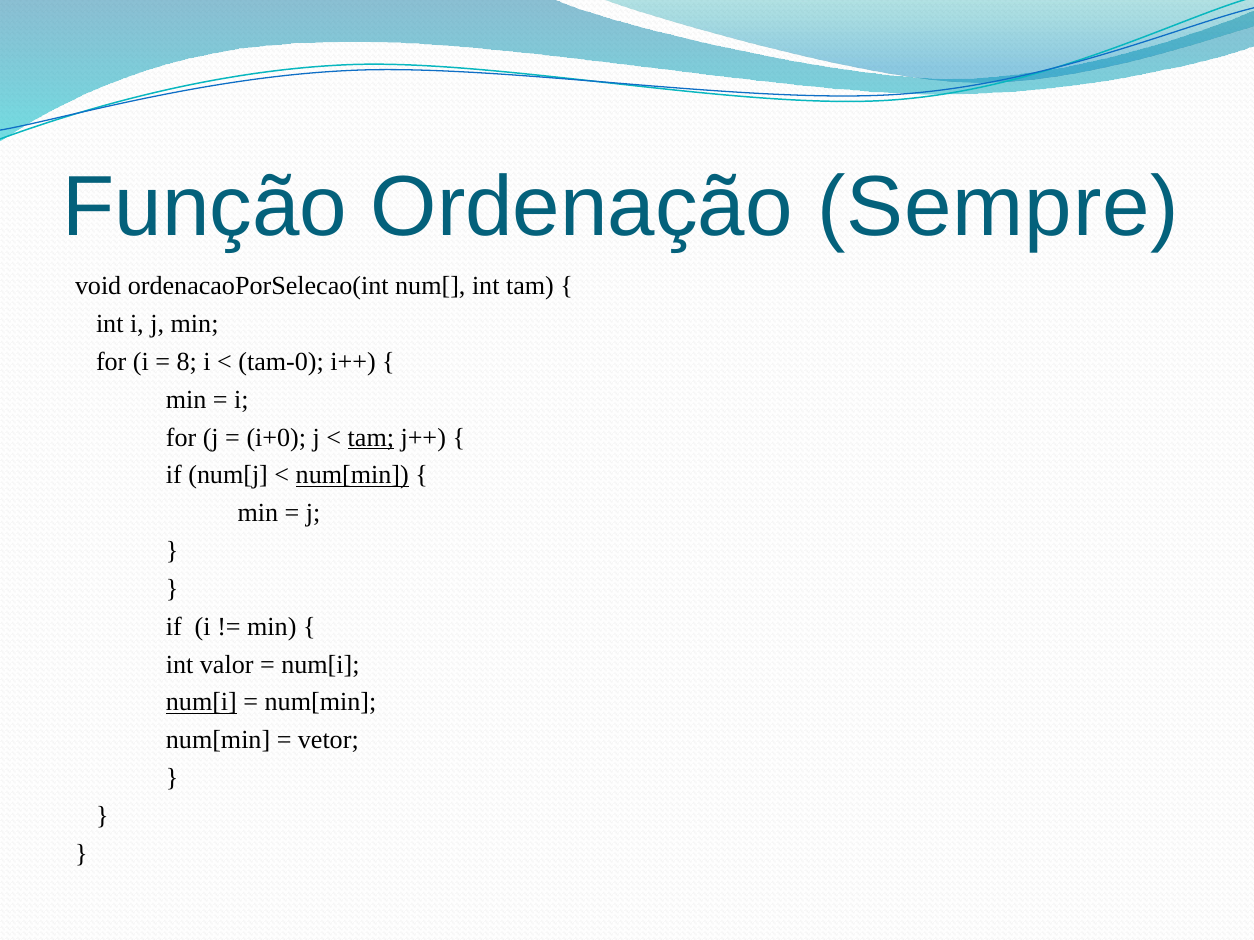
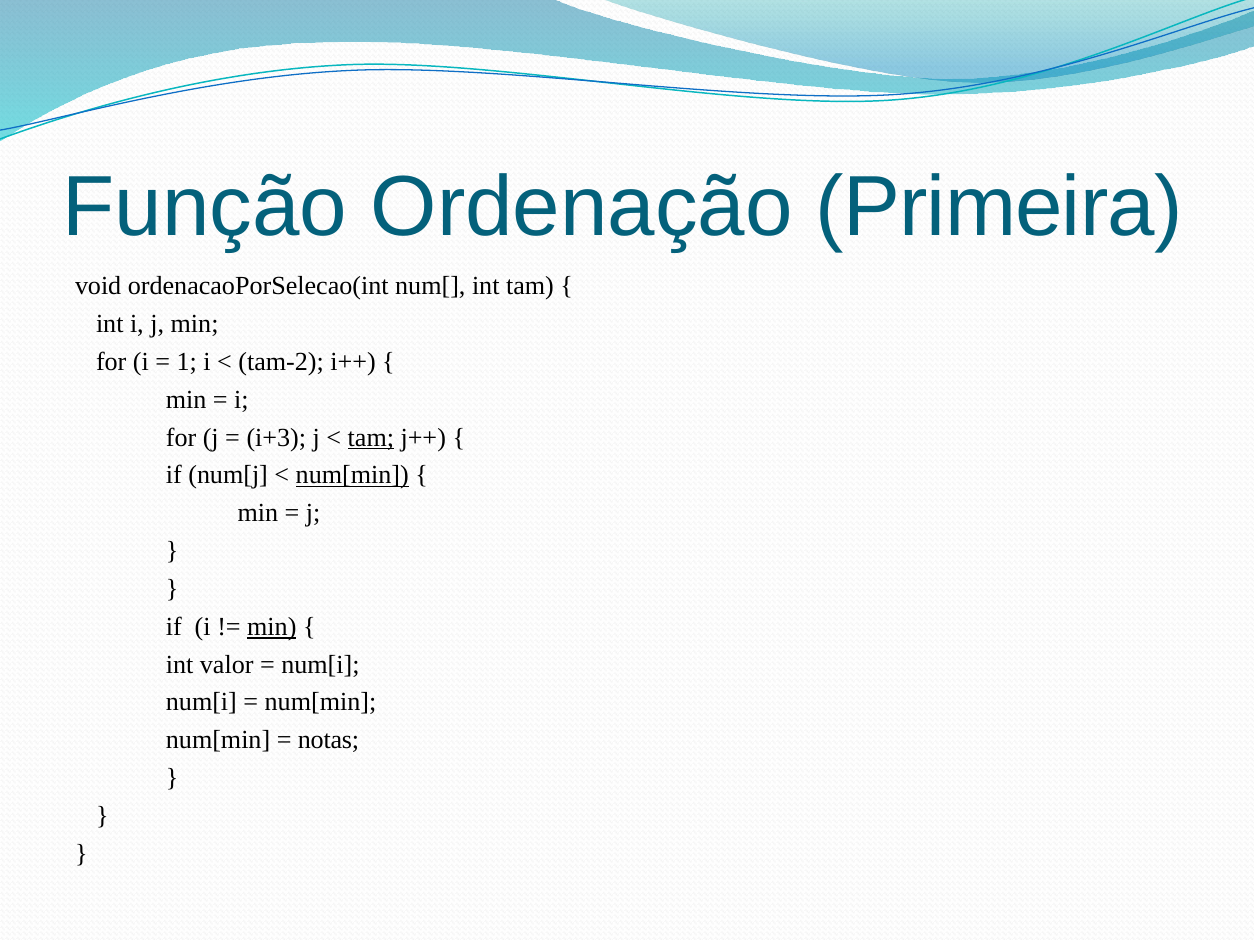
Sempre: Sempre -> Primeira (999, 207)
8: 8 -> 1 (187, 362)
tam-0: tam-0 -> tam-2 (281, 362)
i+0: i+0 -> i+3 (276, 438)
min underline: none -> present (272, 627)
num[i underline: present -> none (201, 703)
vetor: vetor -> notas (328, 741)
